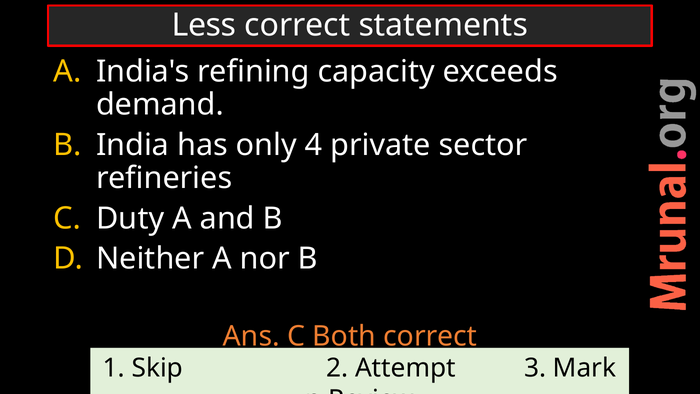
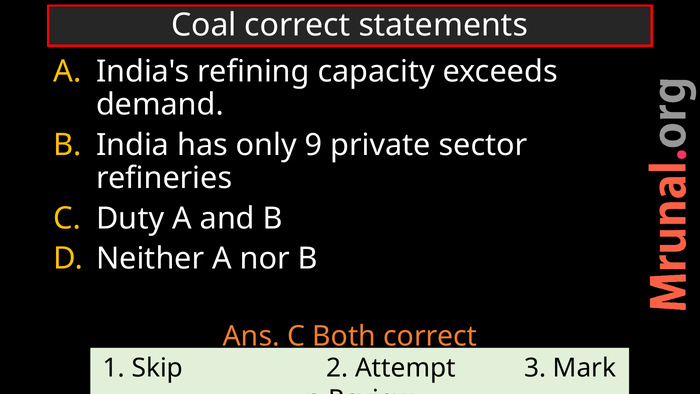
Less: Less -> Coal (204, 25)
4: 4 -> 9 (314, 145)
